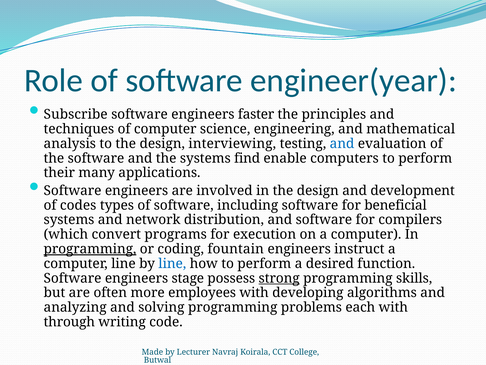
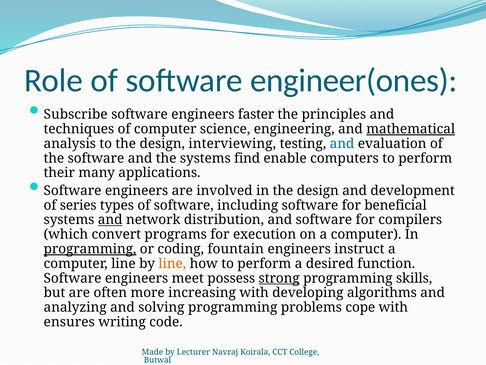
engineer(year: engineer(year -> engineer(ones (354, 81)
mathematical underline: none -> present (411, 129)
codes: codes -> series (78, 205)
and underline: none -> present (110, 220)
line colour: blue -> orange (172, 263)
stage: stage -> meet (188, 278)
employees: employees -> increasing (202, 292)
each: each -> cope (360, 307)
through: through -> ensures (69, 322)
